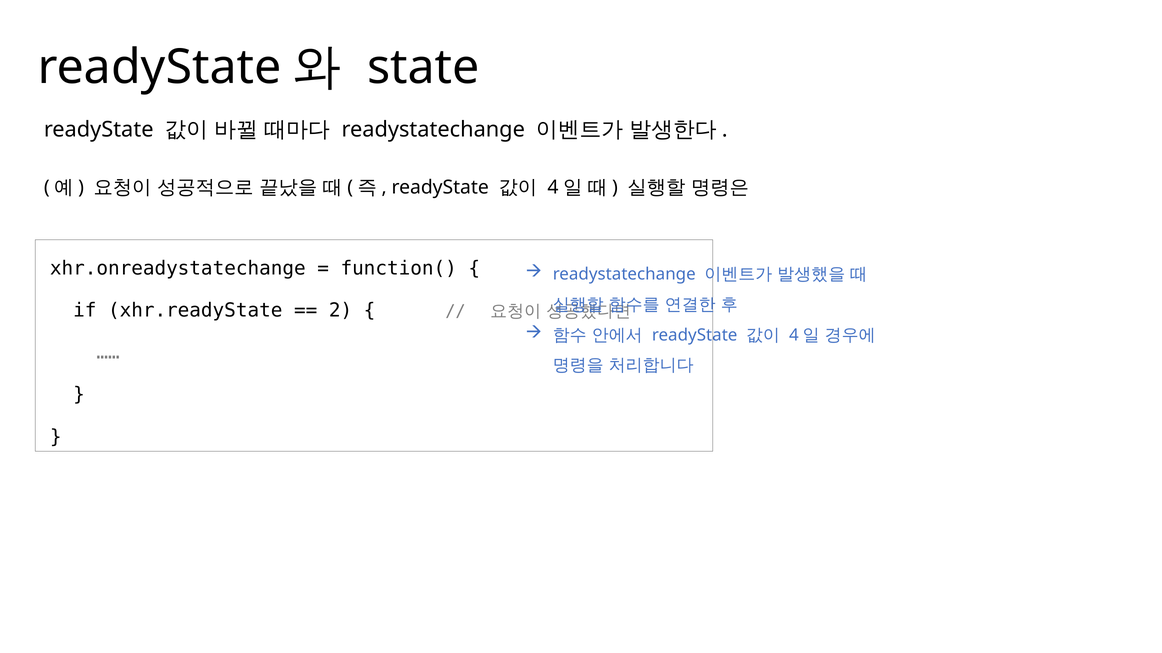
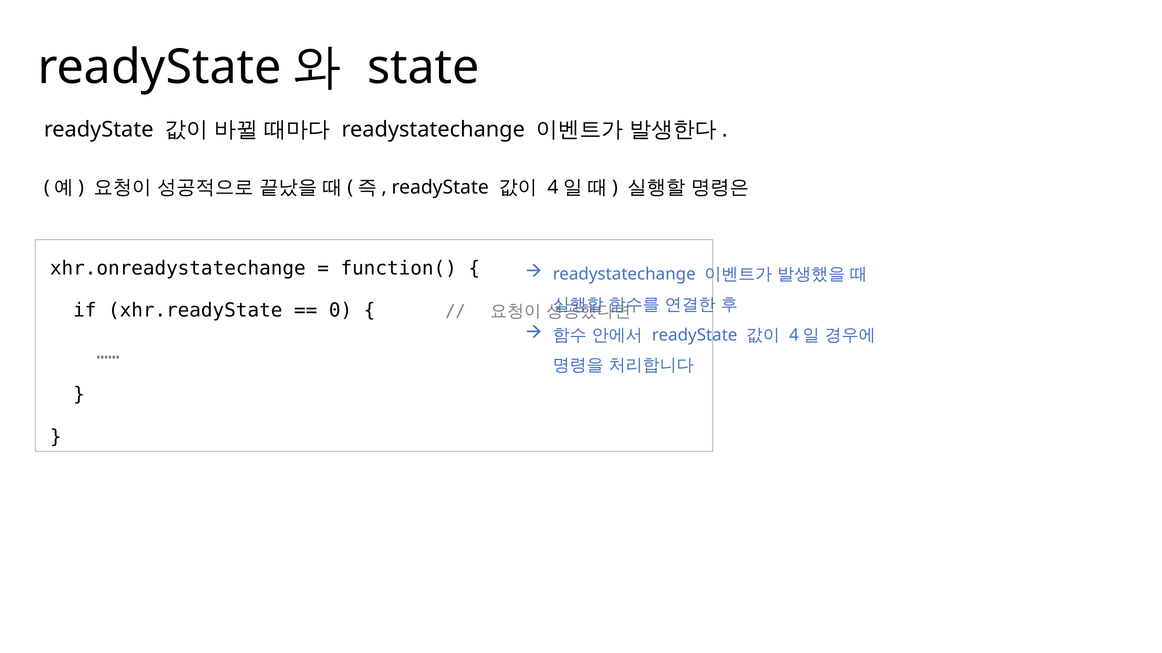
2: 2 -> 0 (341, 311)
